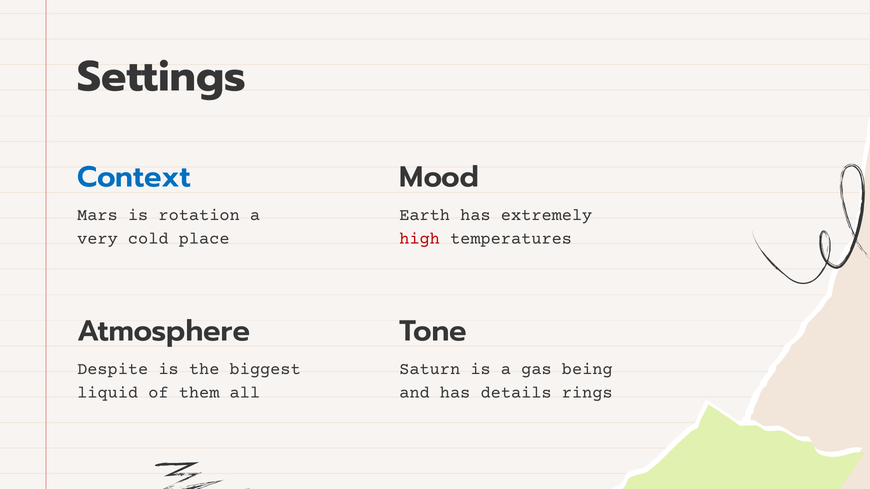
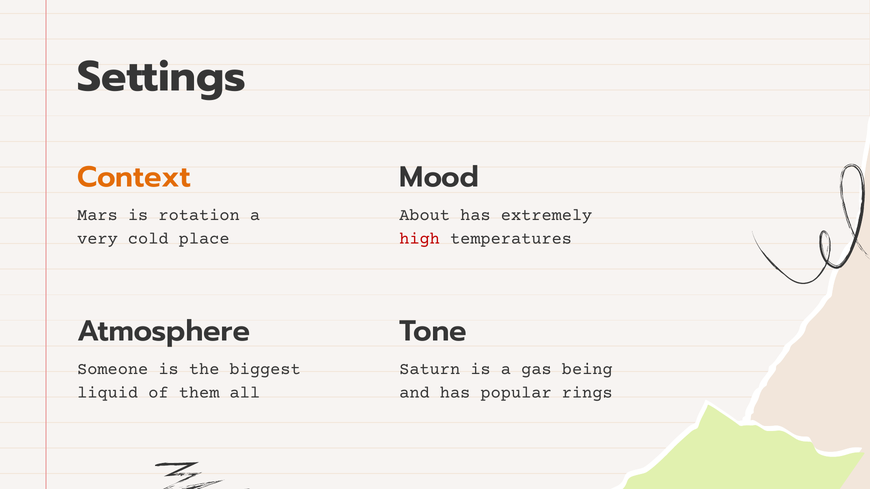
Context colour: blue -> orange (134, 177)
Earth: Earth -> About (425, 215)
Despite: Despite -> Someone (113, 369)
details: details -> popular (516, 393)
